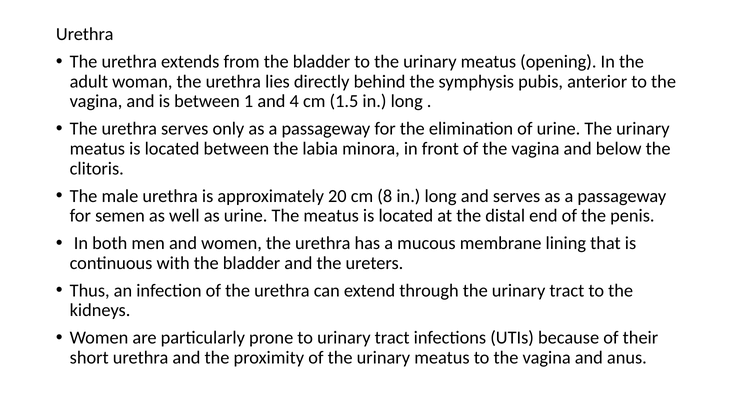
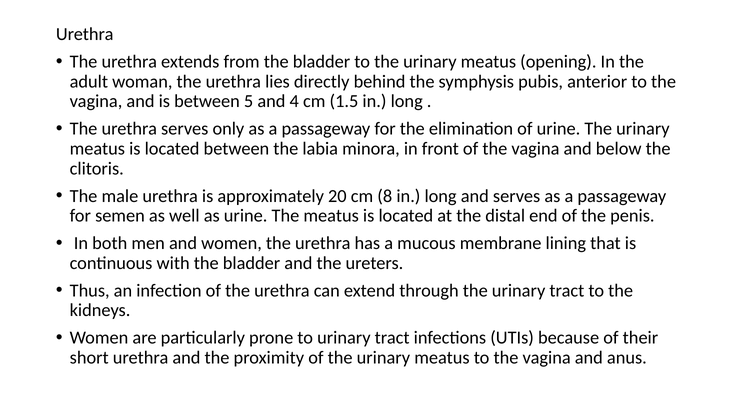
1: 1 -> 5 (249, 101)
